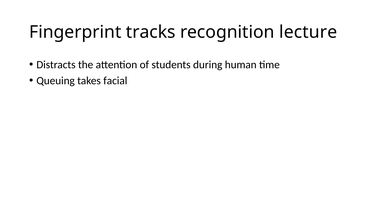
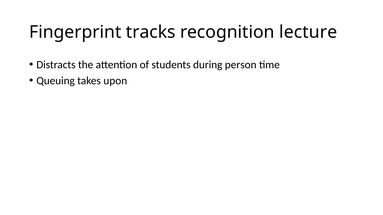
human: human -> person (241, 65)
facial: facial -> upon (115, 81)
